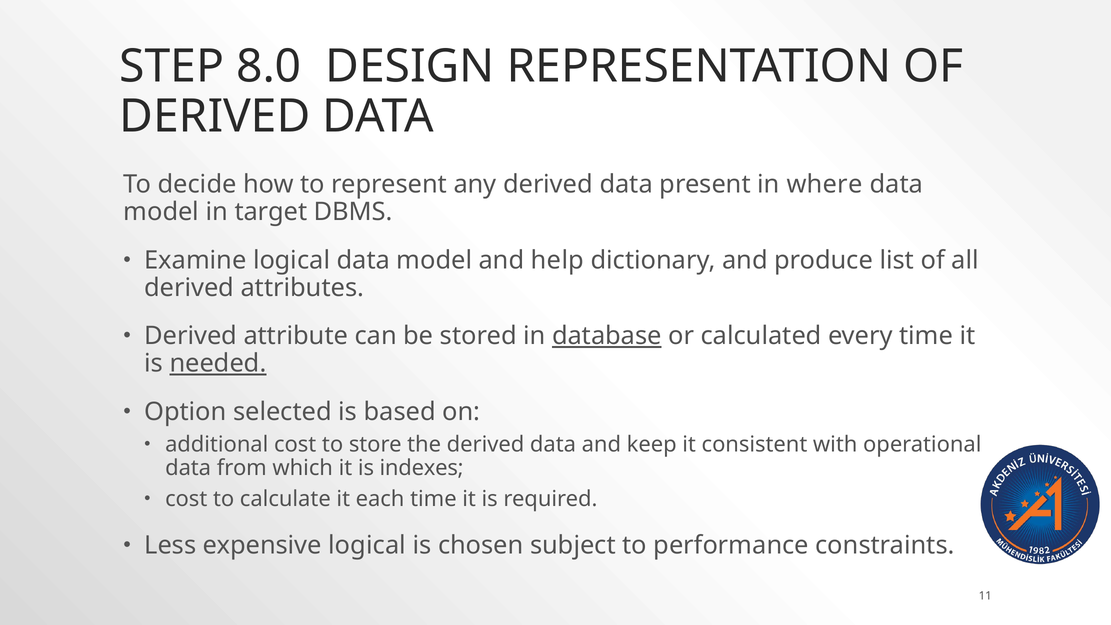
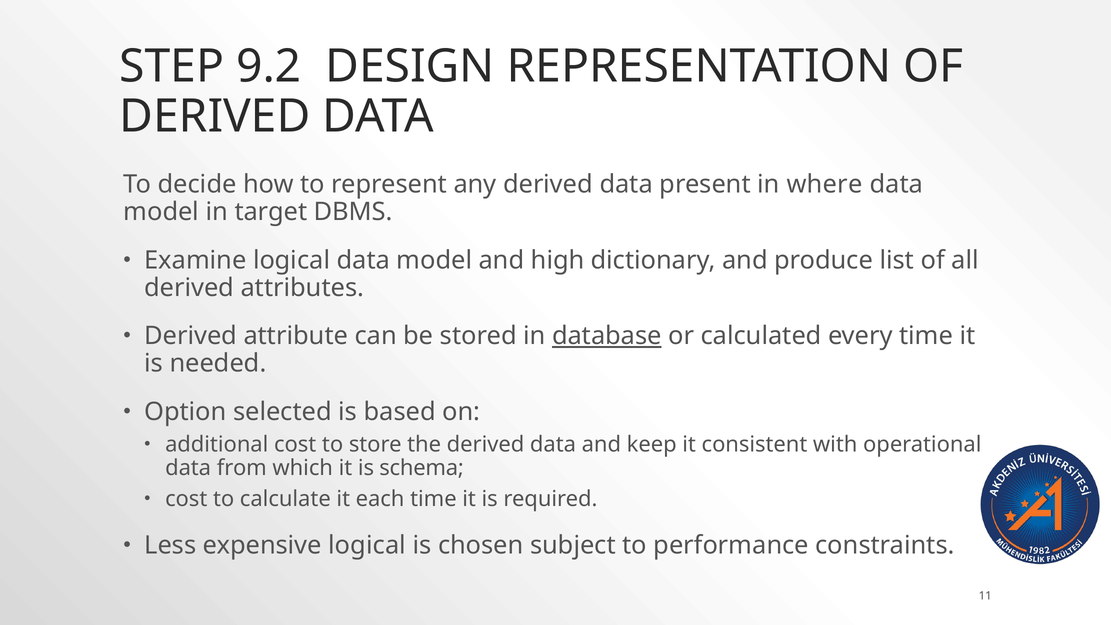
8.0: 8.0 -> 9.2 (269, 66)
help: help -> high (558, 260)
needed underline: present -> none (218, 364)
indexes: indexes -> schema (422, 468)
